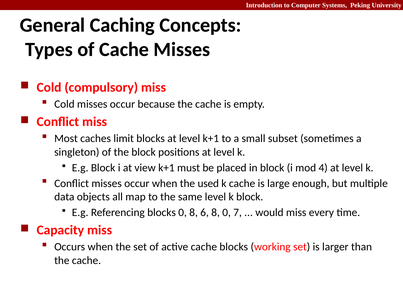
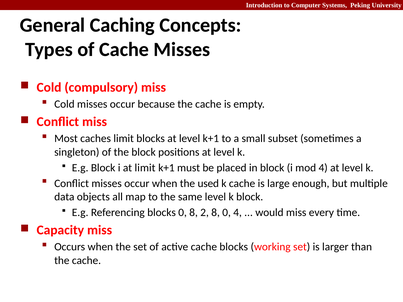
at view: view -> limit (145, 168)
6: 6 -> 2 (205, 213)
0 7: 7 -> 4 (238, 213)
